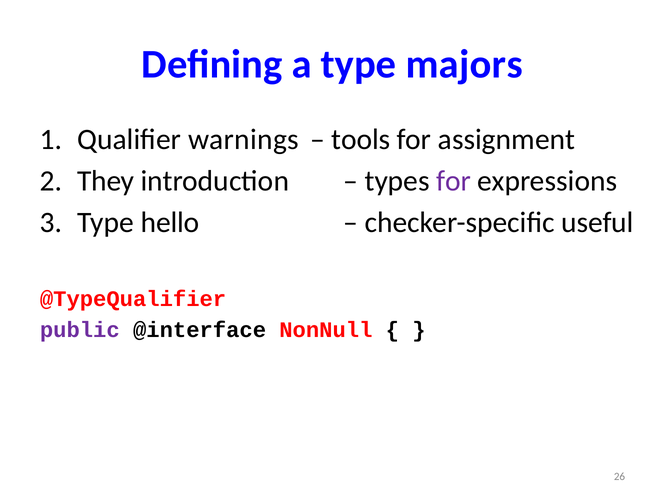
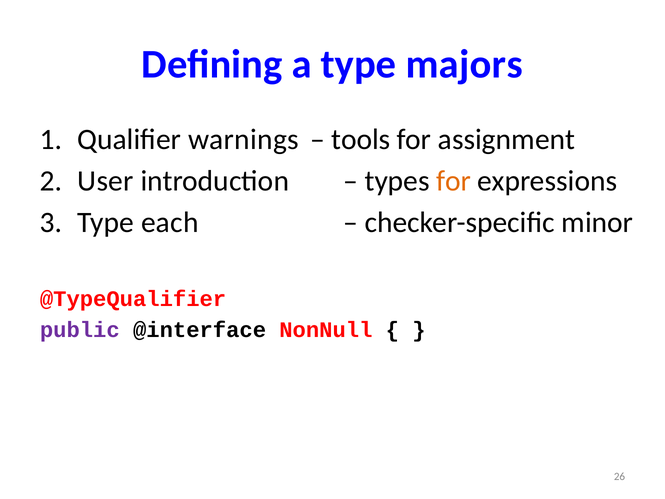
They: They -> User (105, 181)
for colour: purple -> orange (454, 181)
hello: hello -> each (170, 222)
useful: useful -> minor (597, 222)
